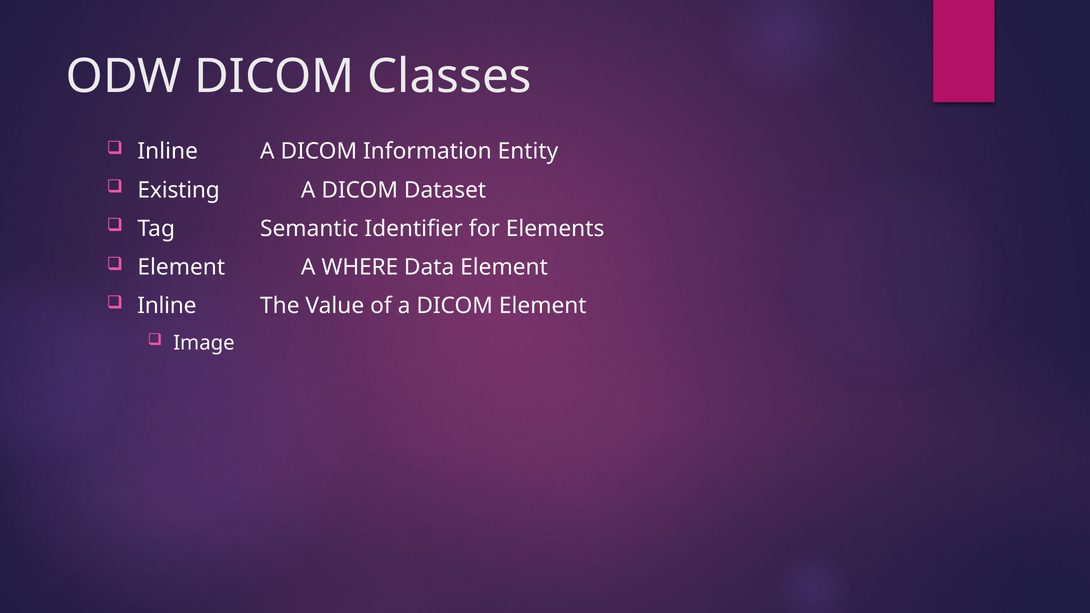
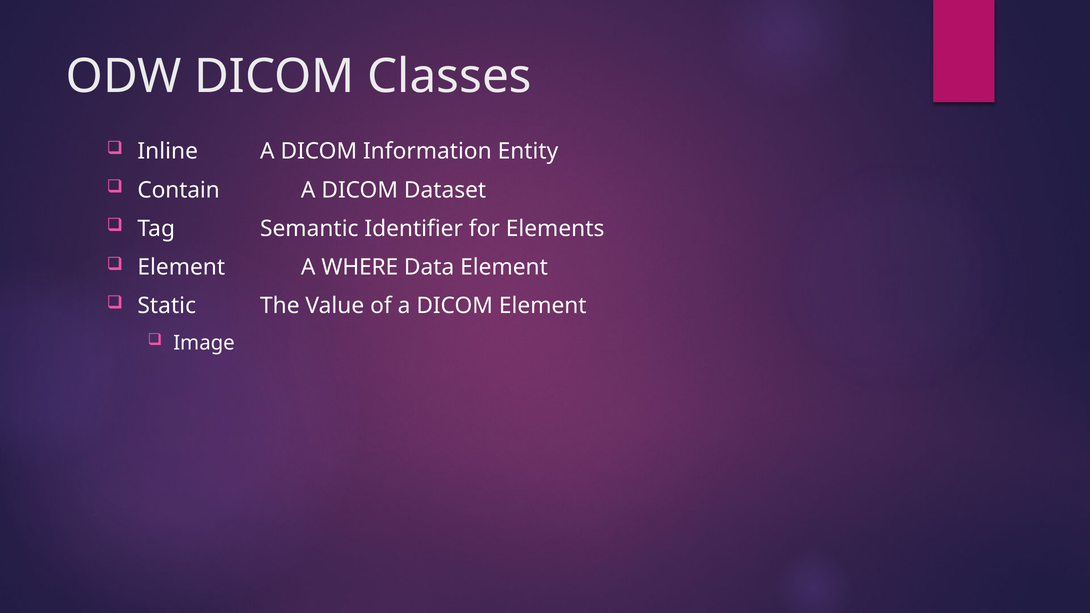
Existing: Existing -> Contain (179, 190)
Inline: Inline -> Static (167, 306)
